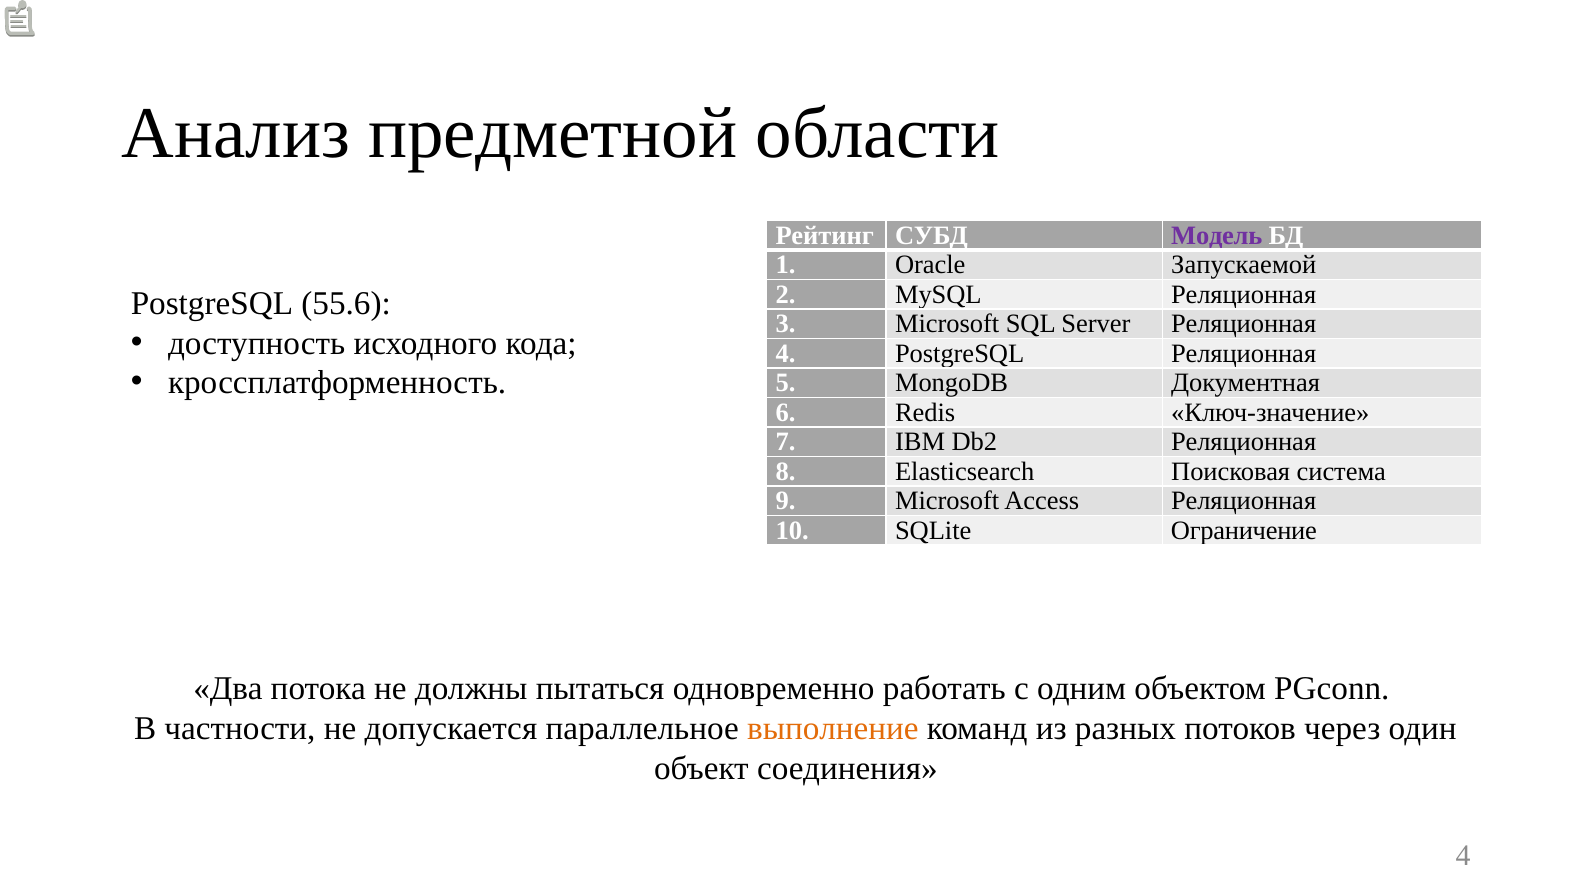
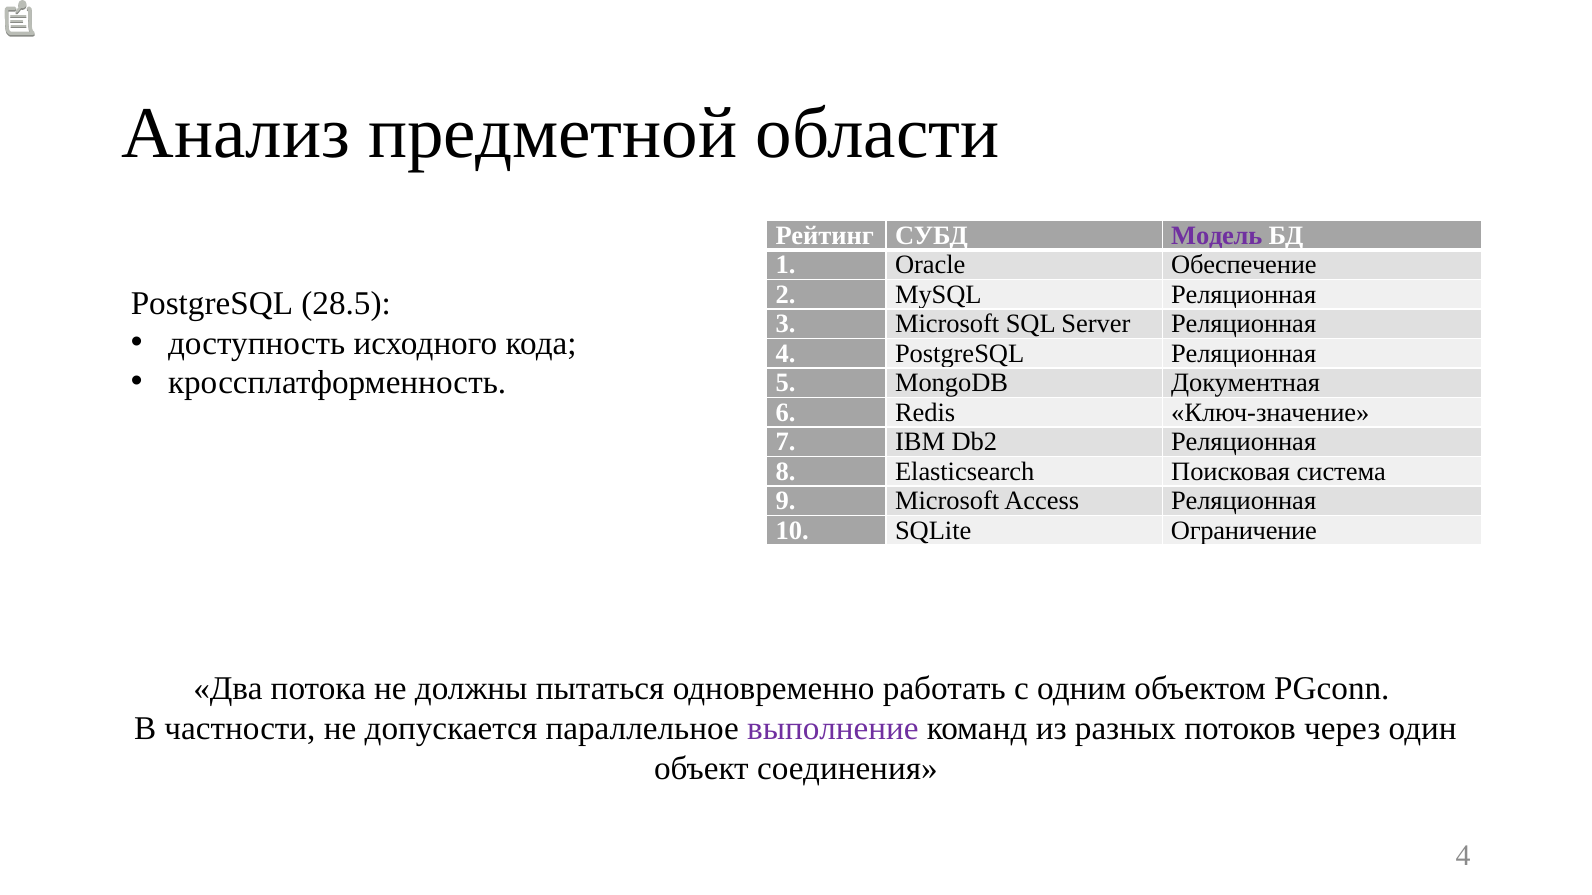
Запускаемой: Запускаемой -> Обеспечение (1244, 265)
55.6: 55.6 -> 28.5 (346, 303)
выполнение colour: orange -> purple (833, 729)
